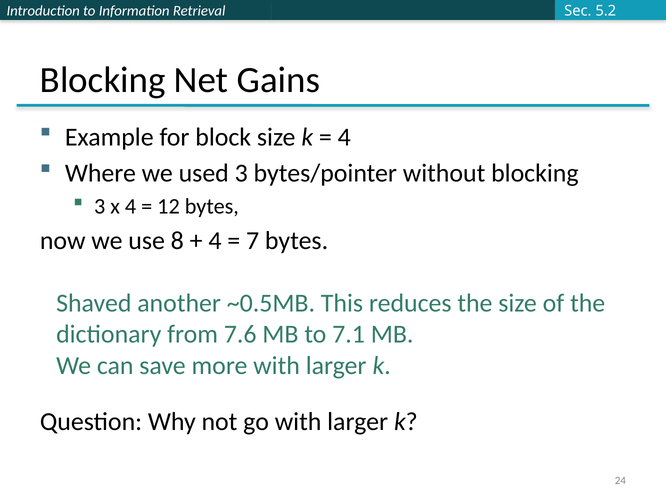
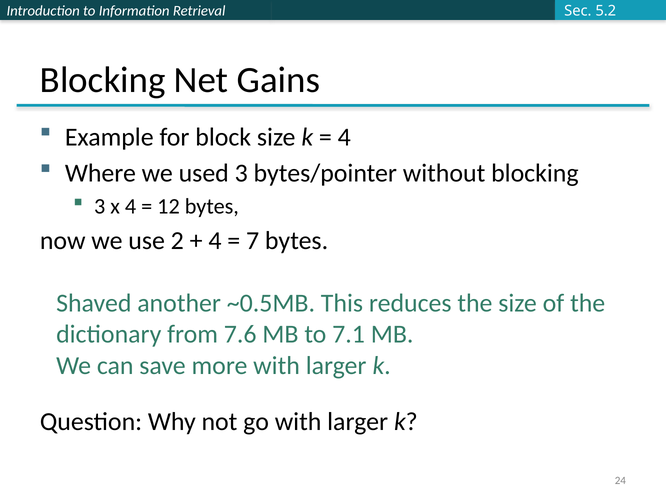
8: 8 -> 2 (177, 241)
